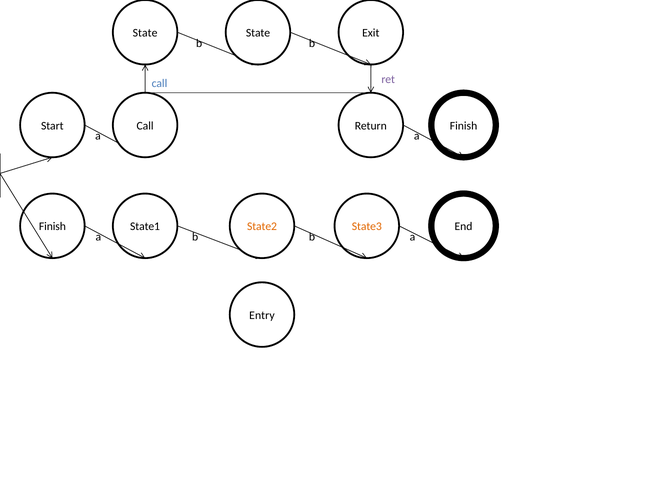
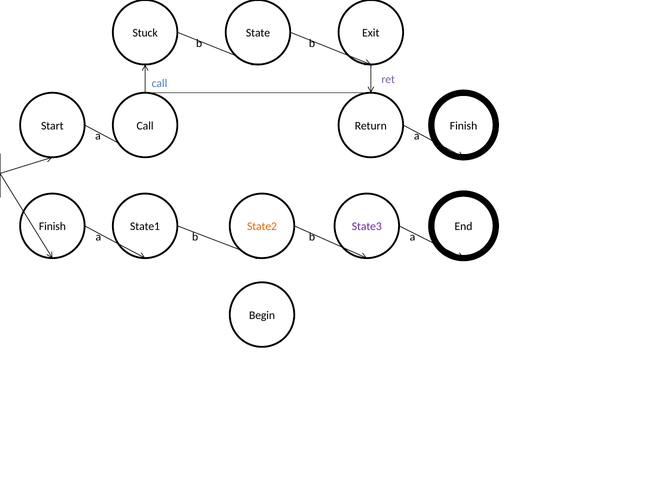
State: State -> Stuck (145, 33)
State3 colour: orange -> purple (367, 227)
Entry: Entry -> Begin (262, 315)
